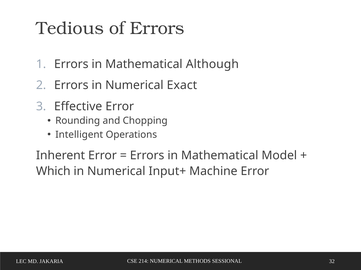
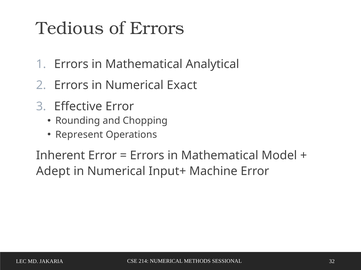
Although: Although -> Analytical (212, 64)
Intelligent: Intelligent -> Represent (79, 135)
Which: Which -> Adept (53, 172)
